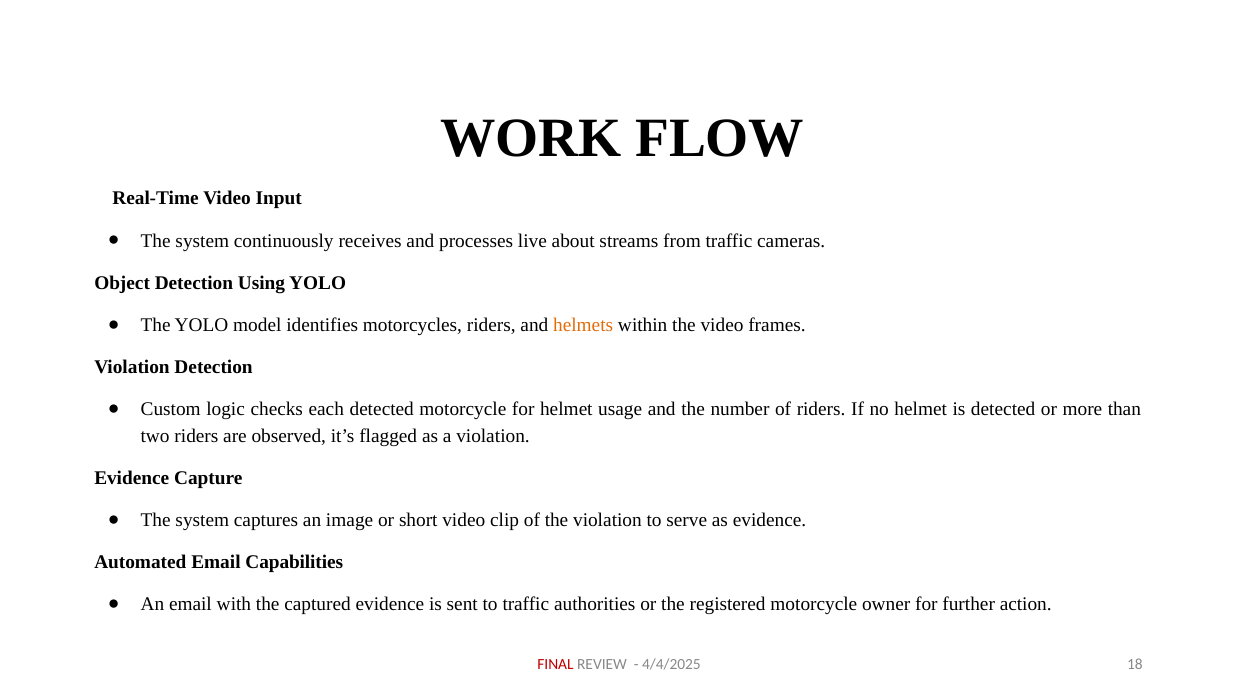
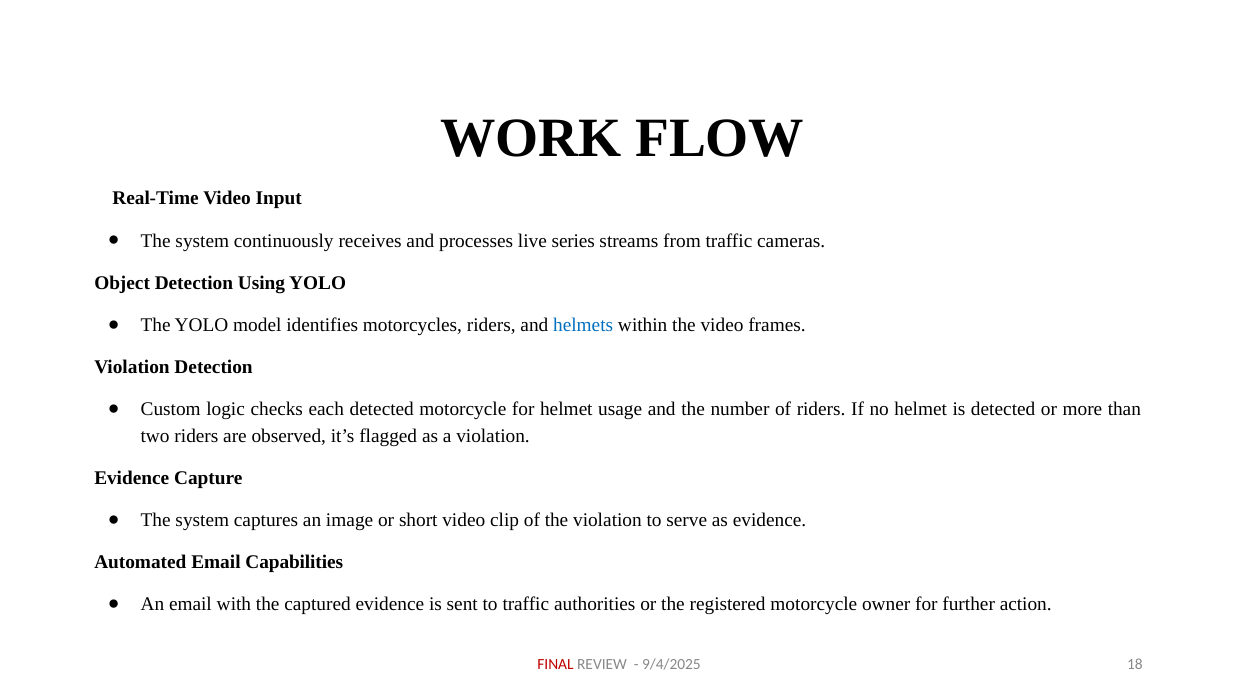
about: about -> series (573, 241)
helmets colour: orange -> blue (583, 325)
4/4/2025: 4/4/2025 -> 9/4/2025 (671, 664)
